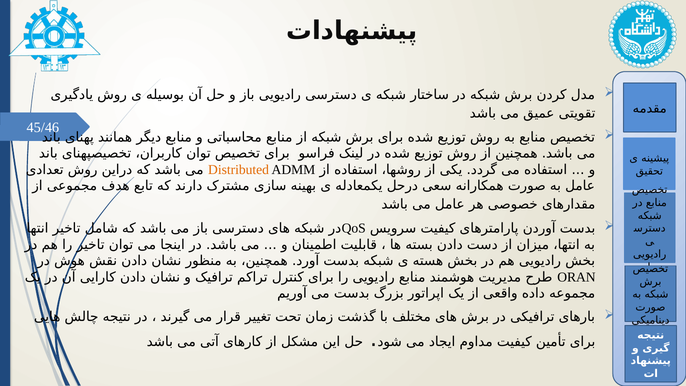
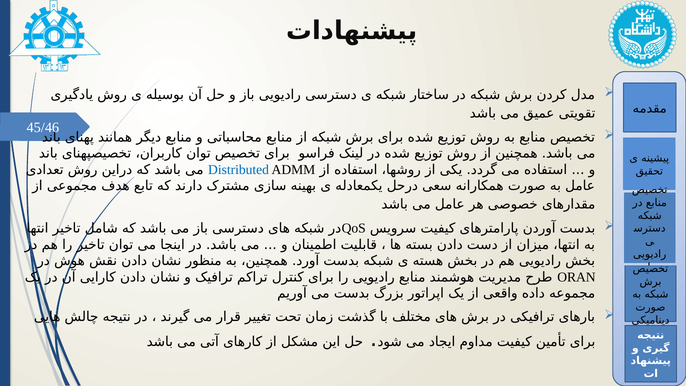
Distributed colour: orange -> blue (239, 170)
